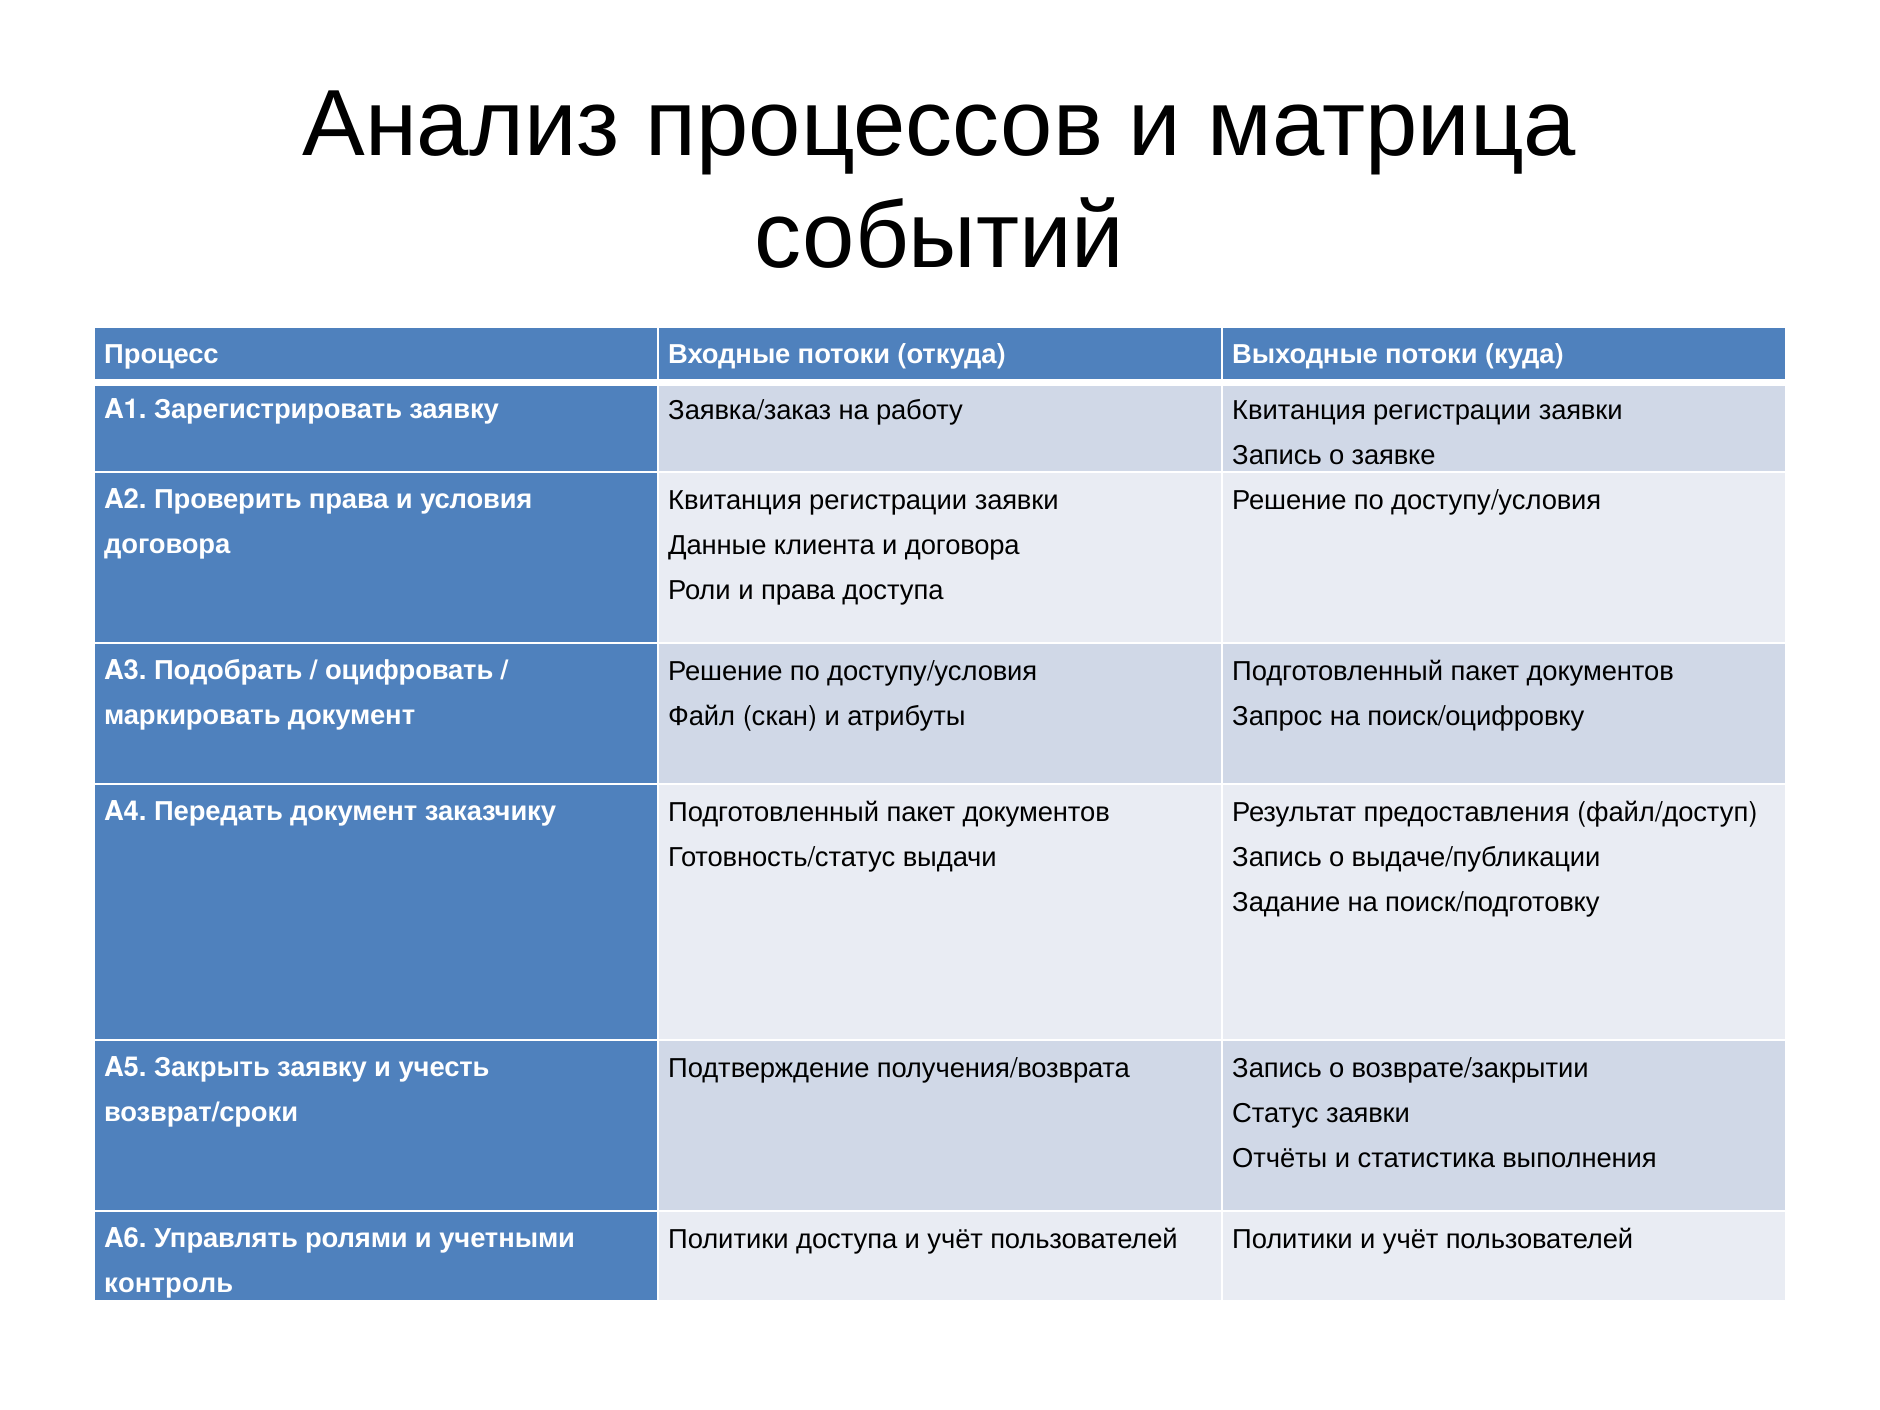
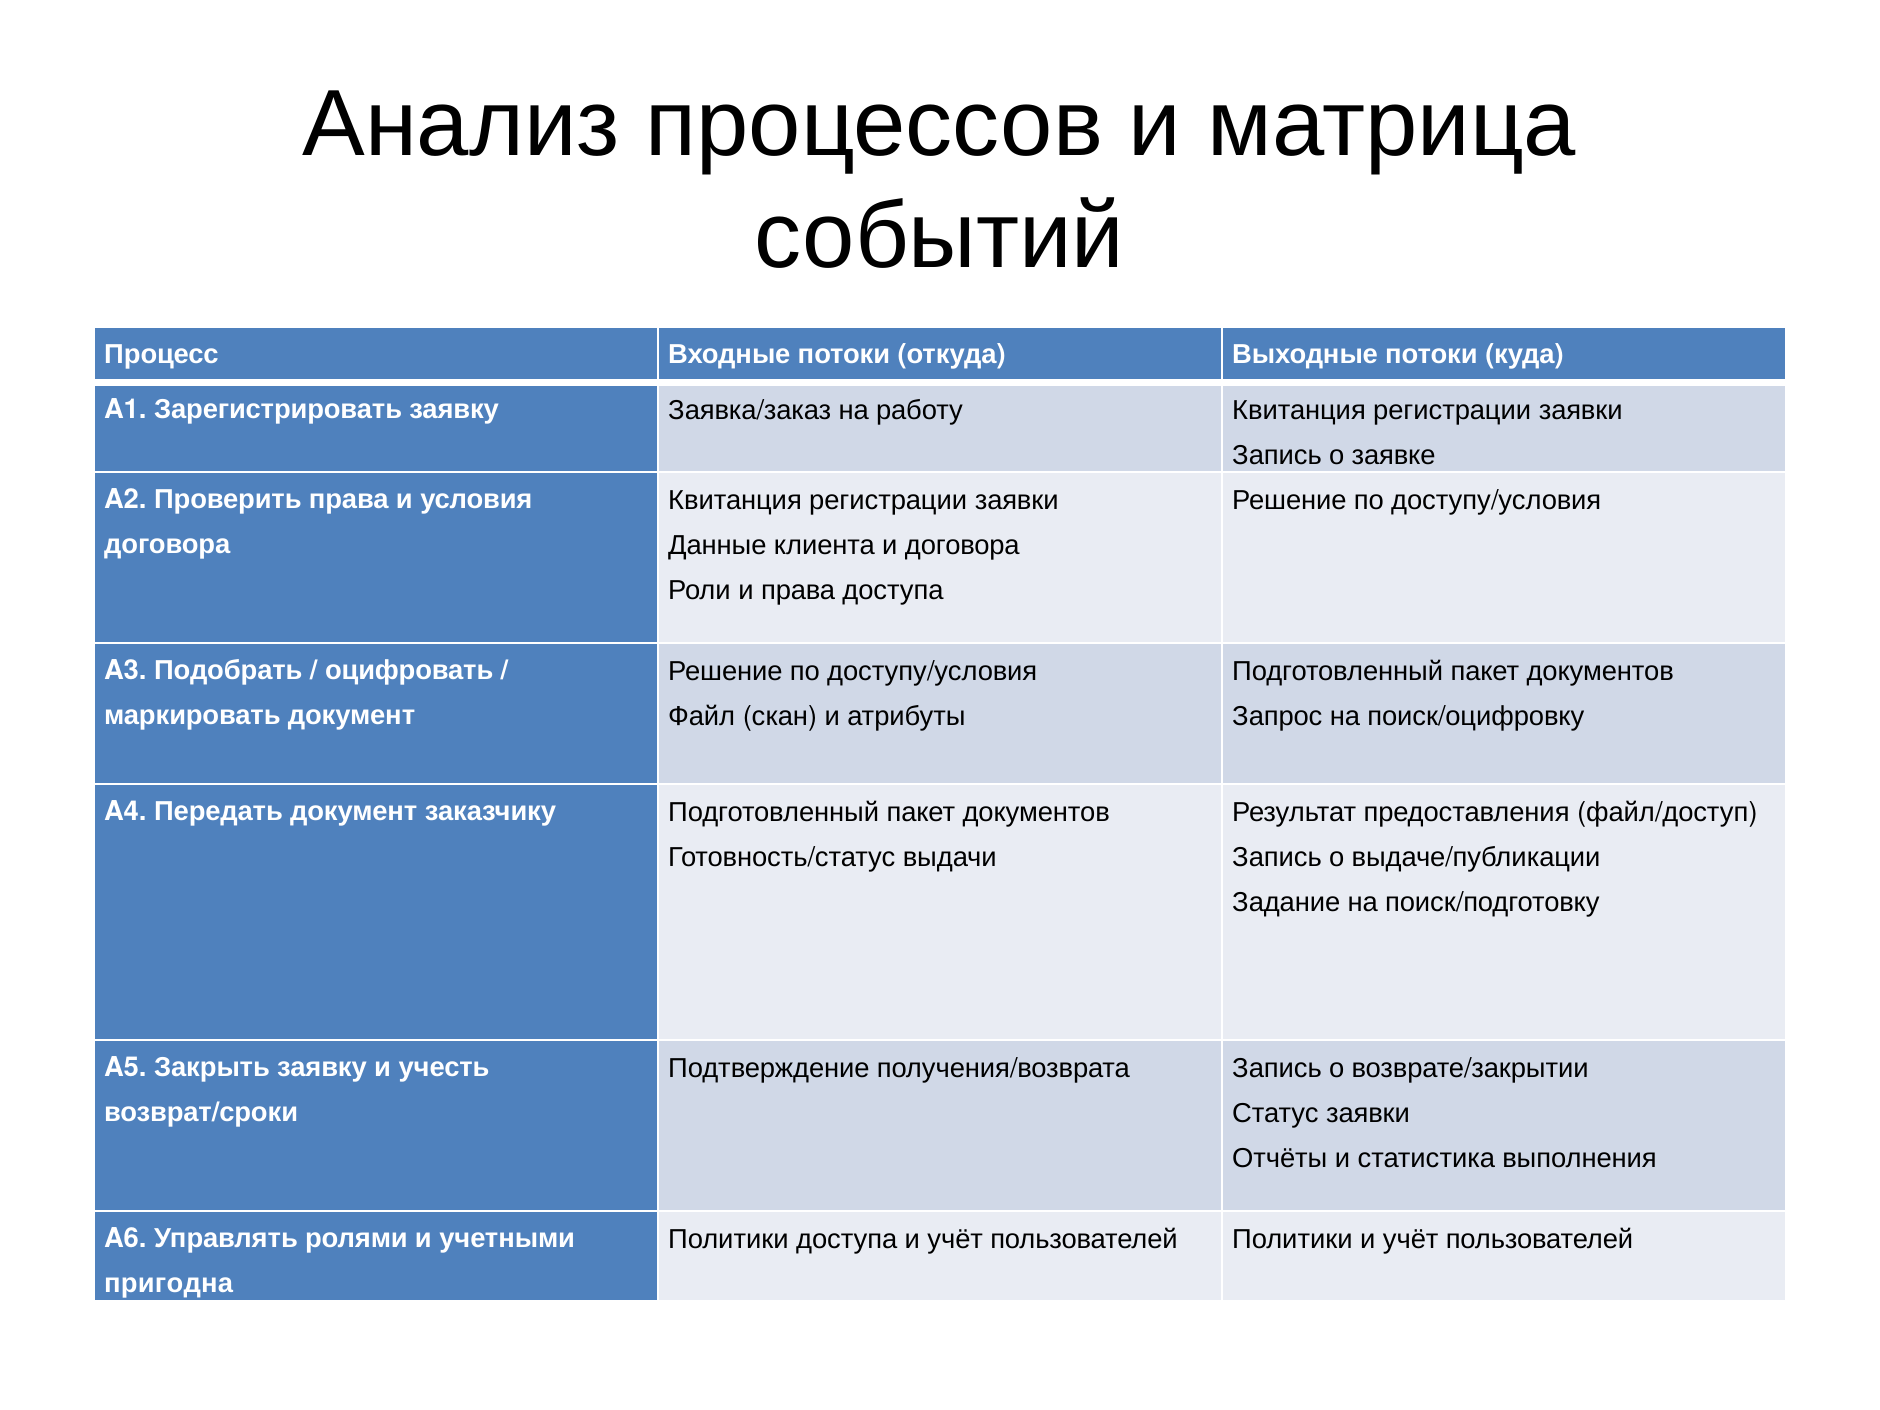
контроль: контроль -> пригодна (169, 1284)
